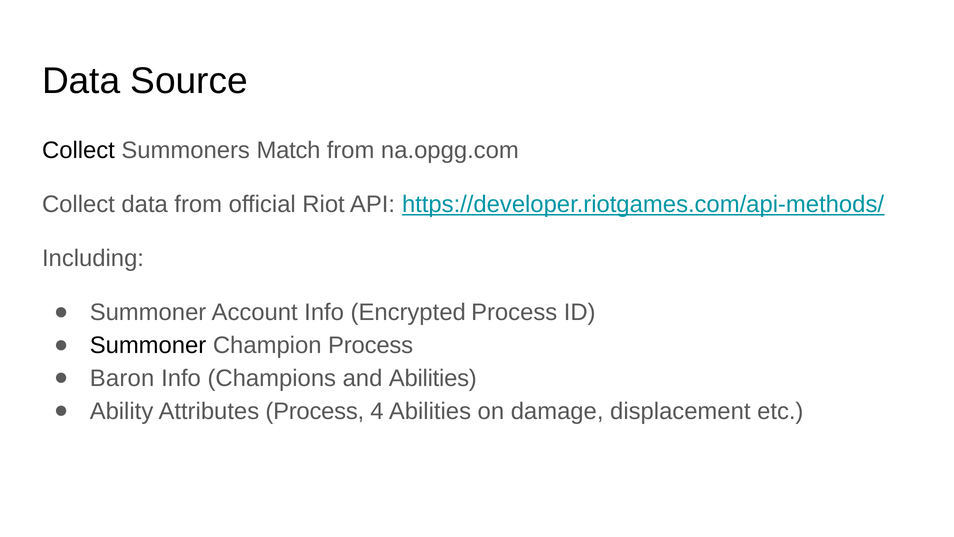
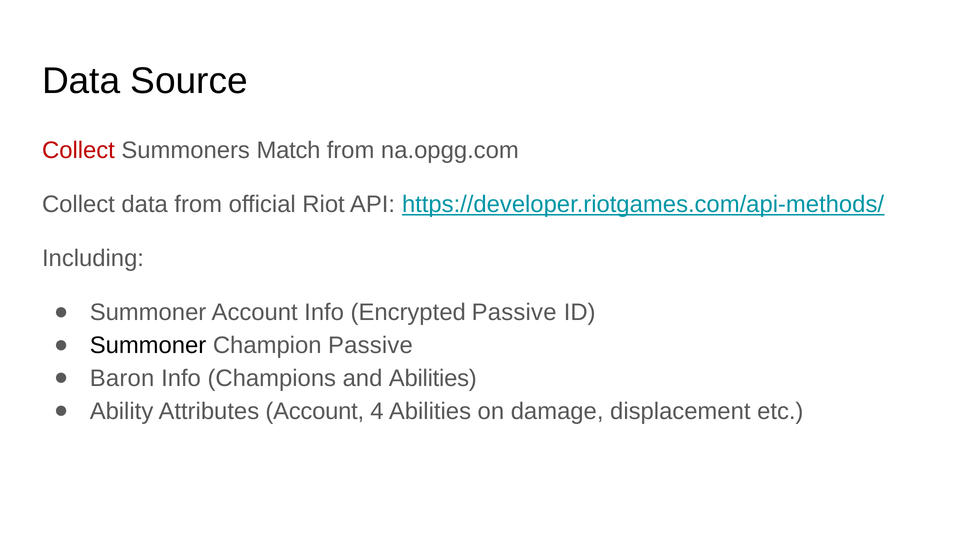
Collect colour: black -> red (78, 150)
Encrypted Process: Process -> Passive (514, 312)
Champion Process: Process -> Passive (370, 345)
Attributes Process: Process -> Account (315, 411)
